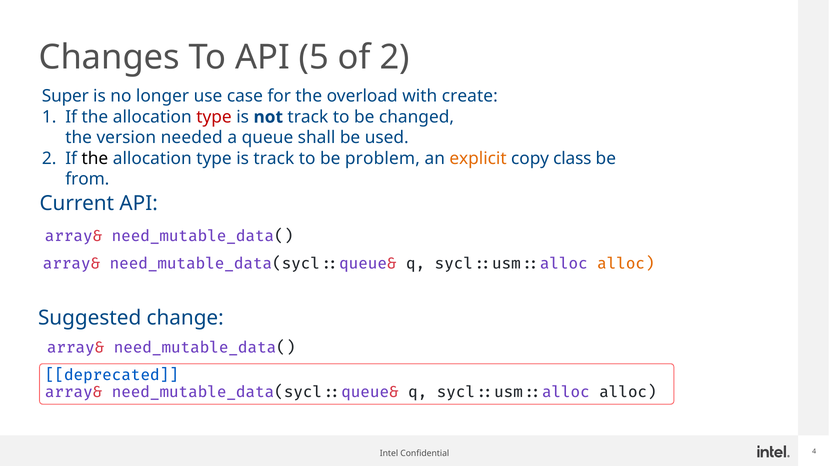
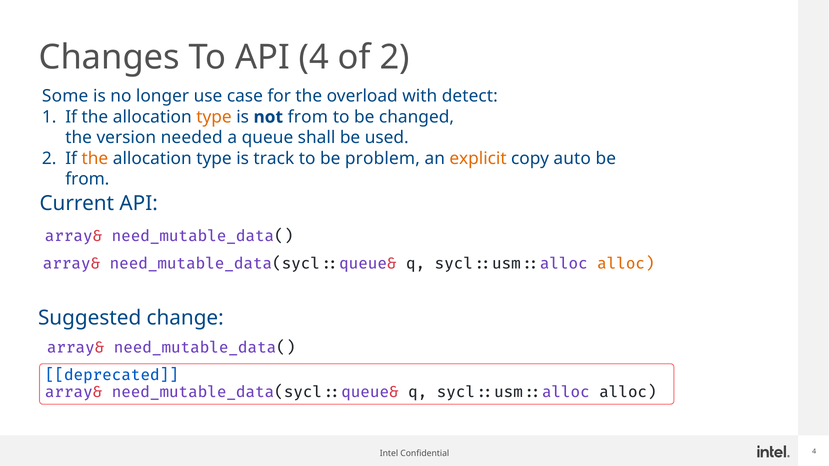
API 5: 5 -> 4 (314, 57)
Super: Super -> Some (65, 96)
create: create -> detect (470, 96)
type colour: red -> orange (214, 117)
not track: track -> from (308, 117)
the colour: black -> orange (95, 159)
class: class -> auto (572, 159)
